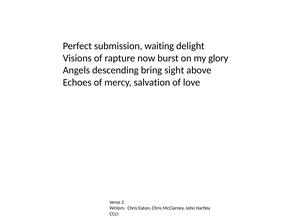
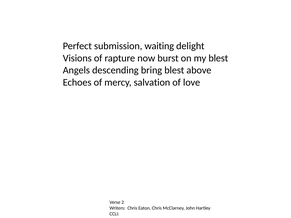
my glory: glory -> blest (218, 58)
bring sight: sight -> blest (174, 70)
